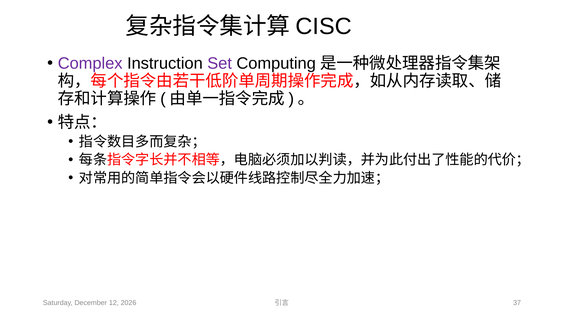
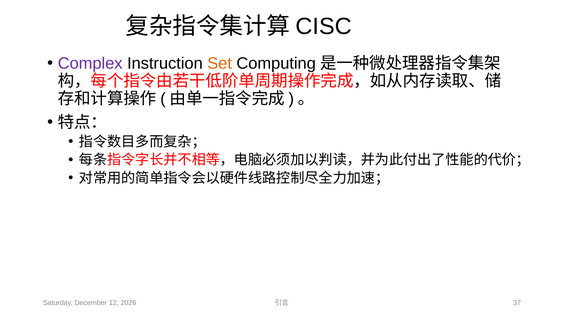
Set colour: purple -> orange (220, 63)
